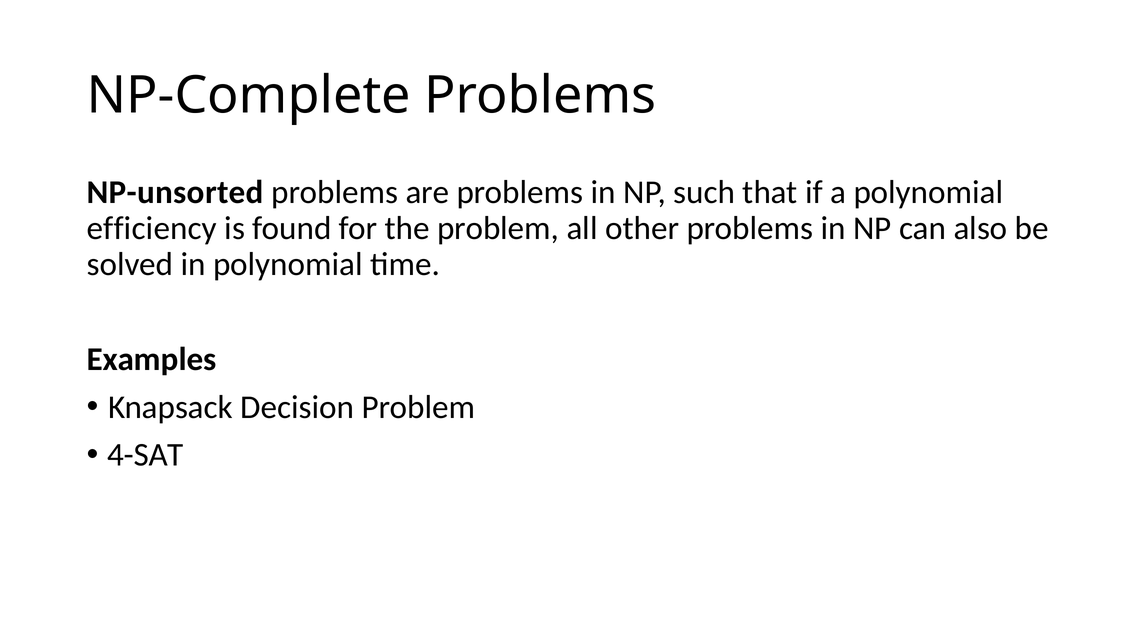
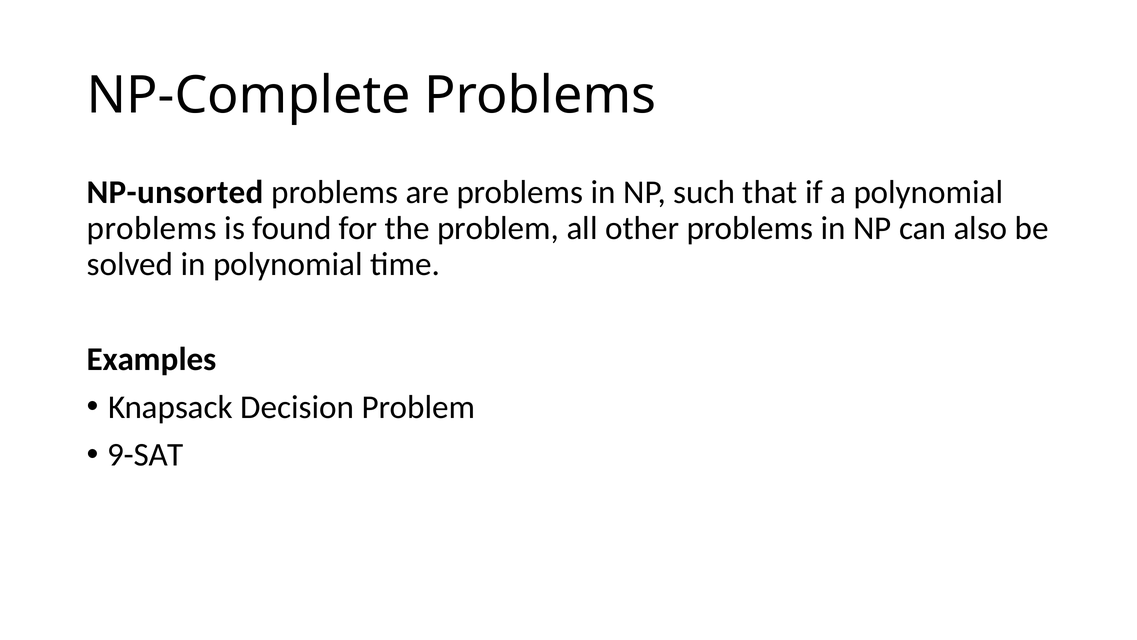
efficiency: efficiency -> problems (152, 228)
4-SAT: 4-SAT -> 9-SAT (145, 455)
